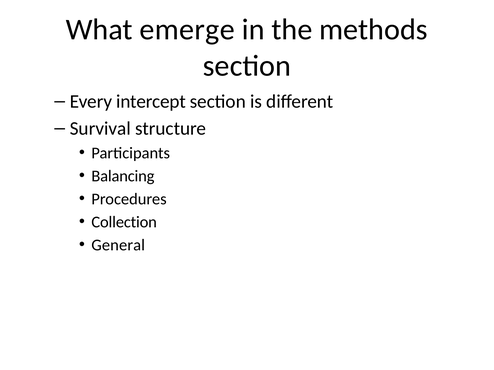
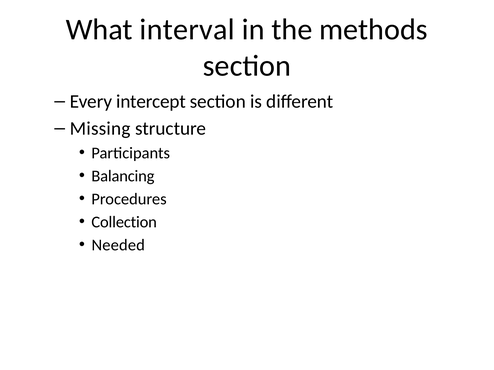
emerge: emerge -> interval (187, 30)
Survival: Survival -> Missing (100, 129)
General: General -> Needed (118, 245)
